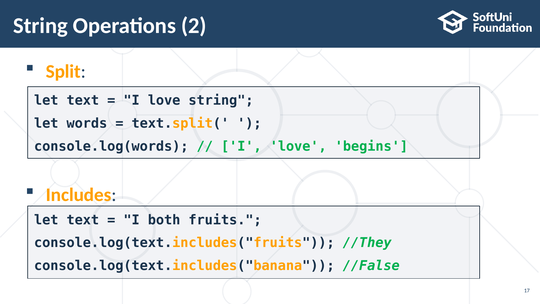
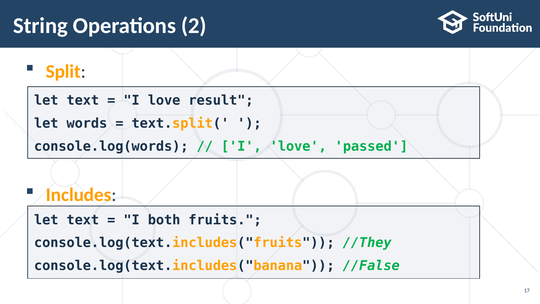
love string: string -> result (221, 100)
begins: begins -> passed (371, 146)
